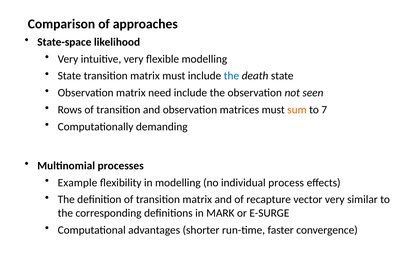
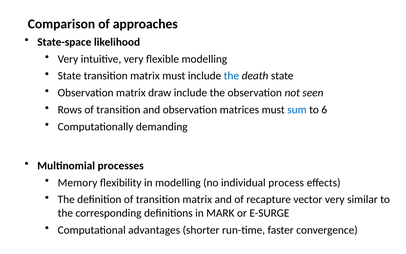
need: need -> draw (160, 93)
sum colour: orange -> blue (297, 110)
7: 7 -> 6 (324, 110)
Example: Example -> Memory (78, 182)
